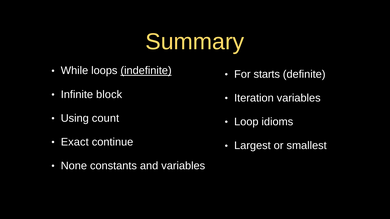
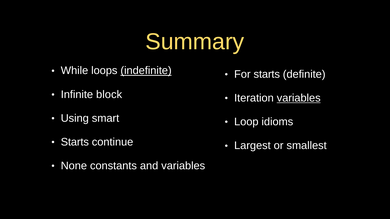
variables underline: none -> present (299, 98)
count: count -> smart (106, 118)
Exact: Exact -> Starts (75, 142)
